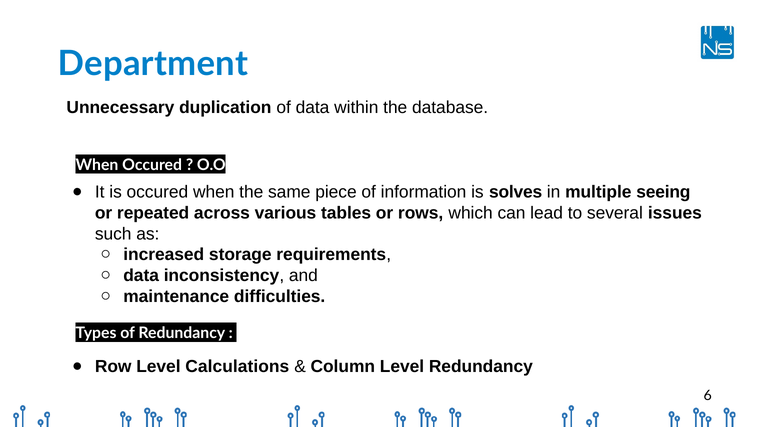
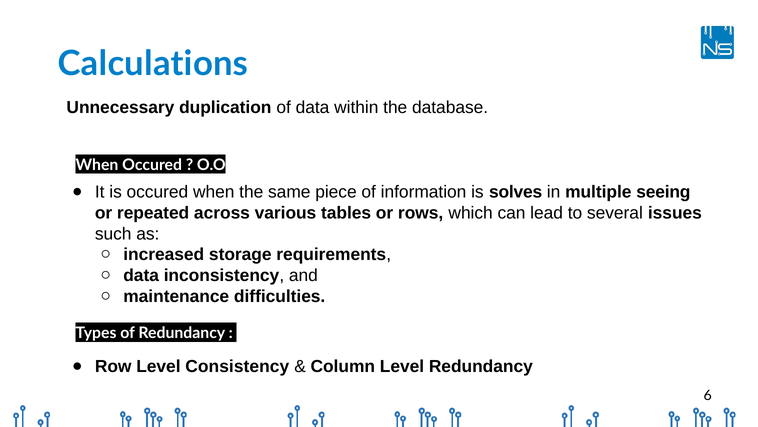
Department: Department -> Calculations (153, 64)
Calculations: Calculations -> Consistency (237, 366)
